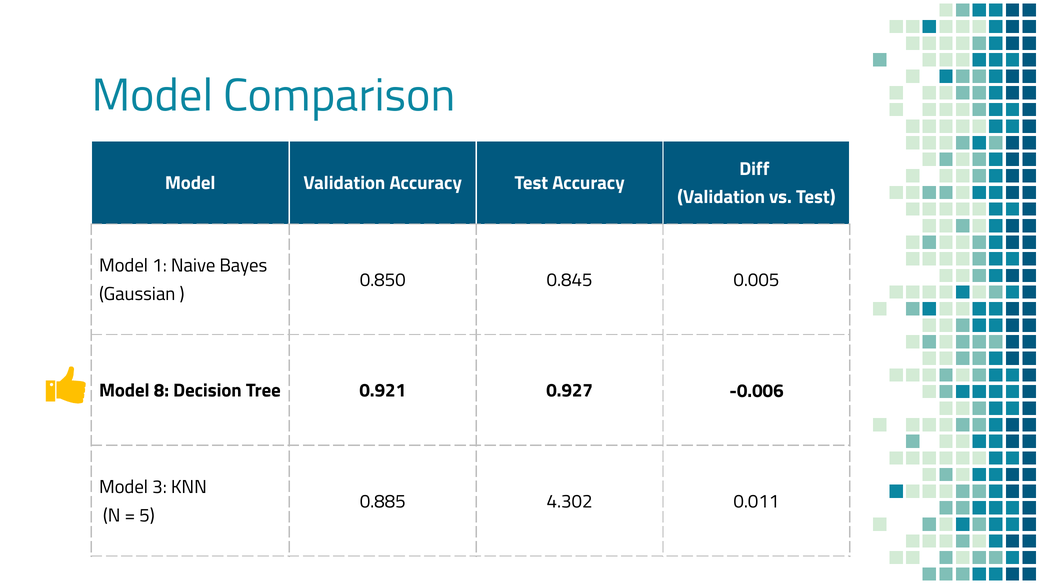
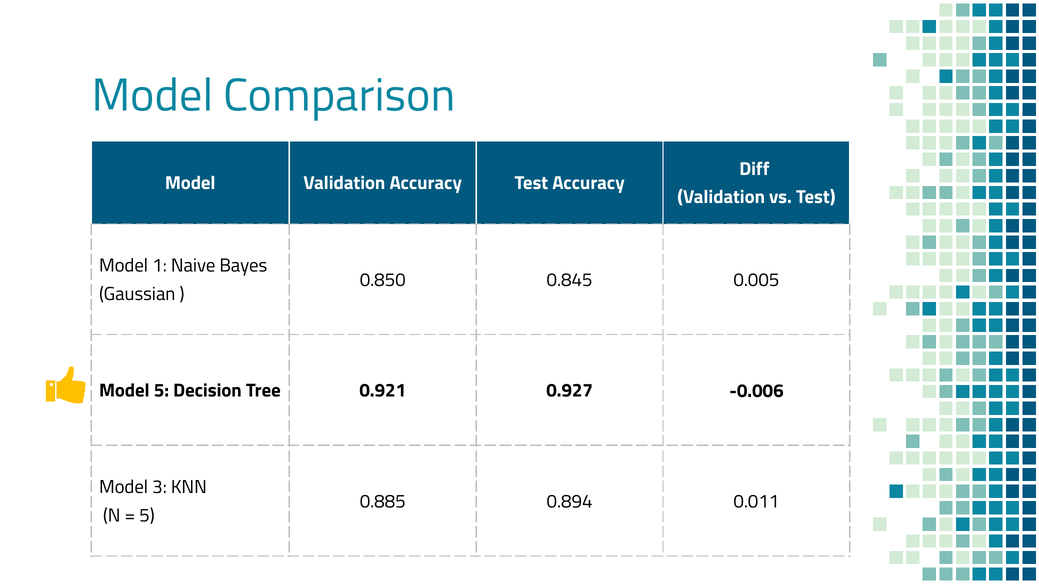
Model 8: 8 -> 5 (161, 391)
4.302: 4.302 -> 0.894 (570, 502)
